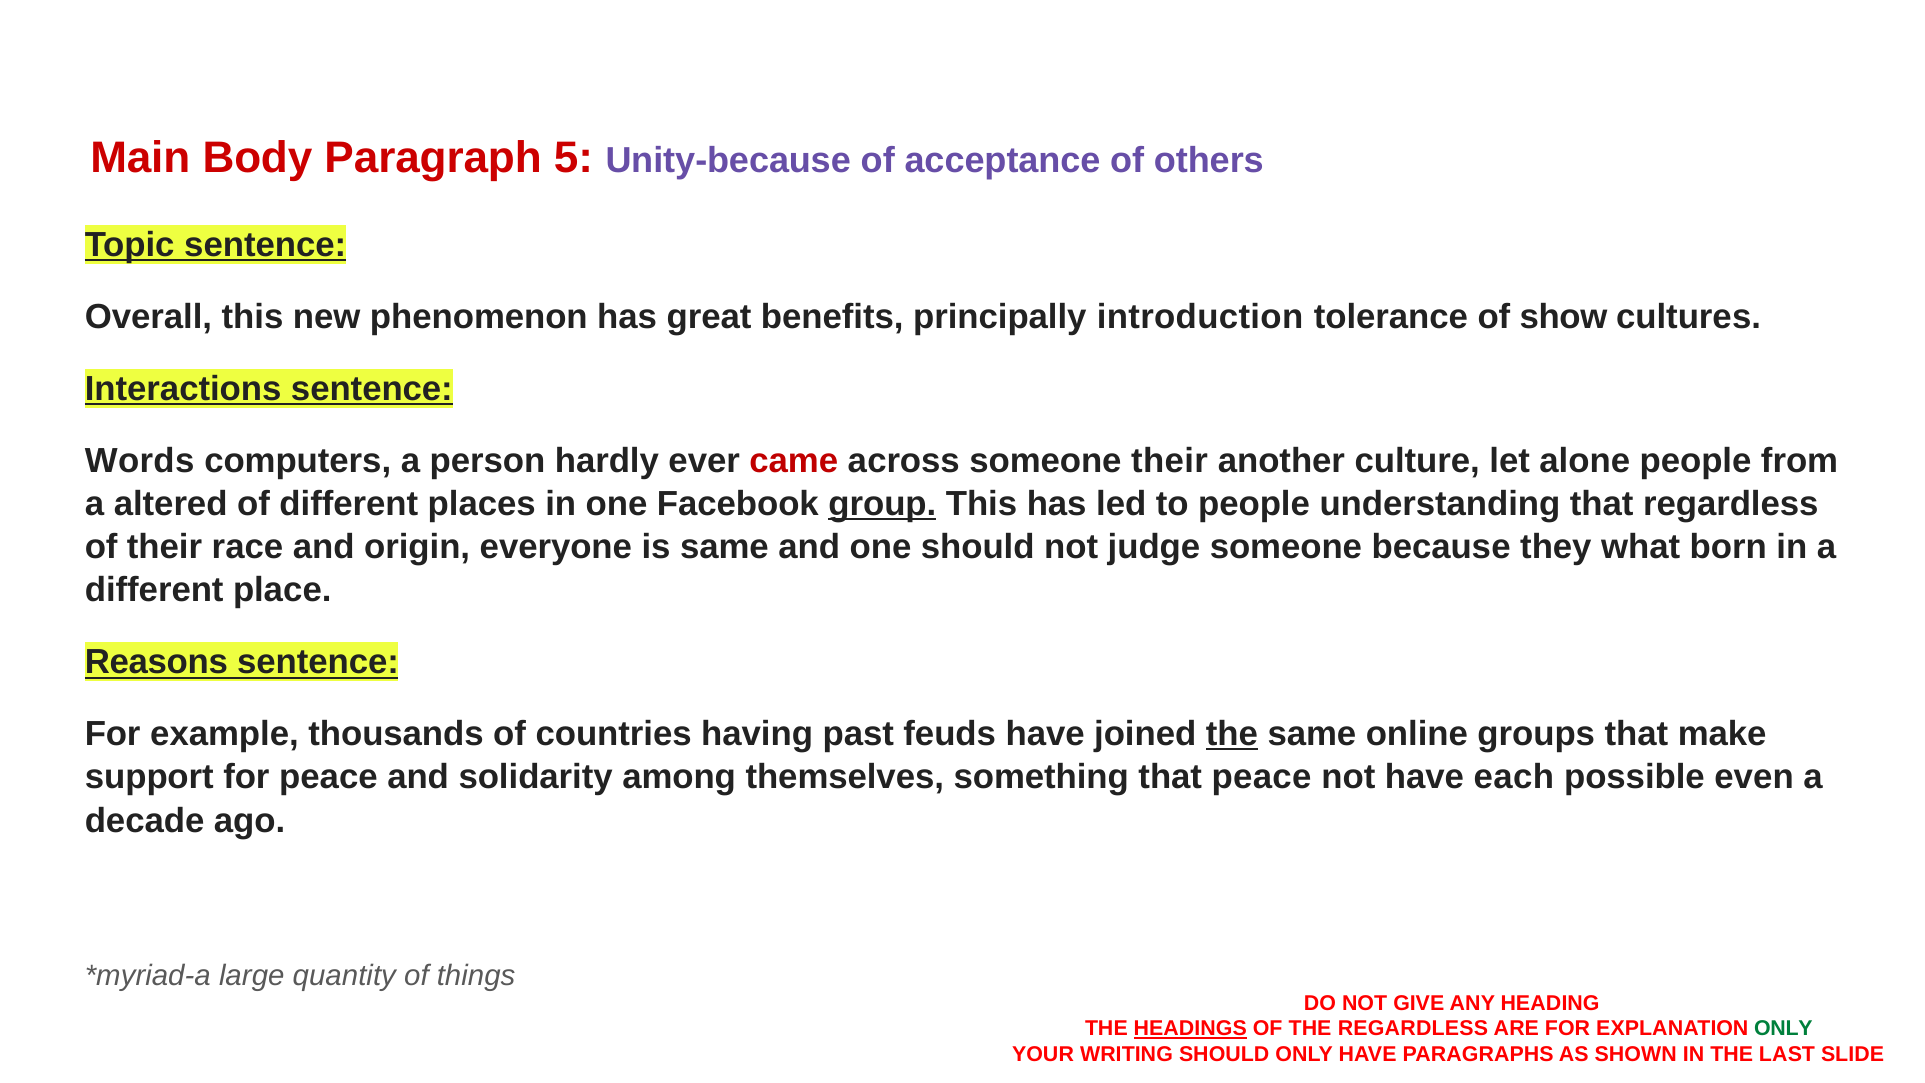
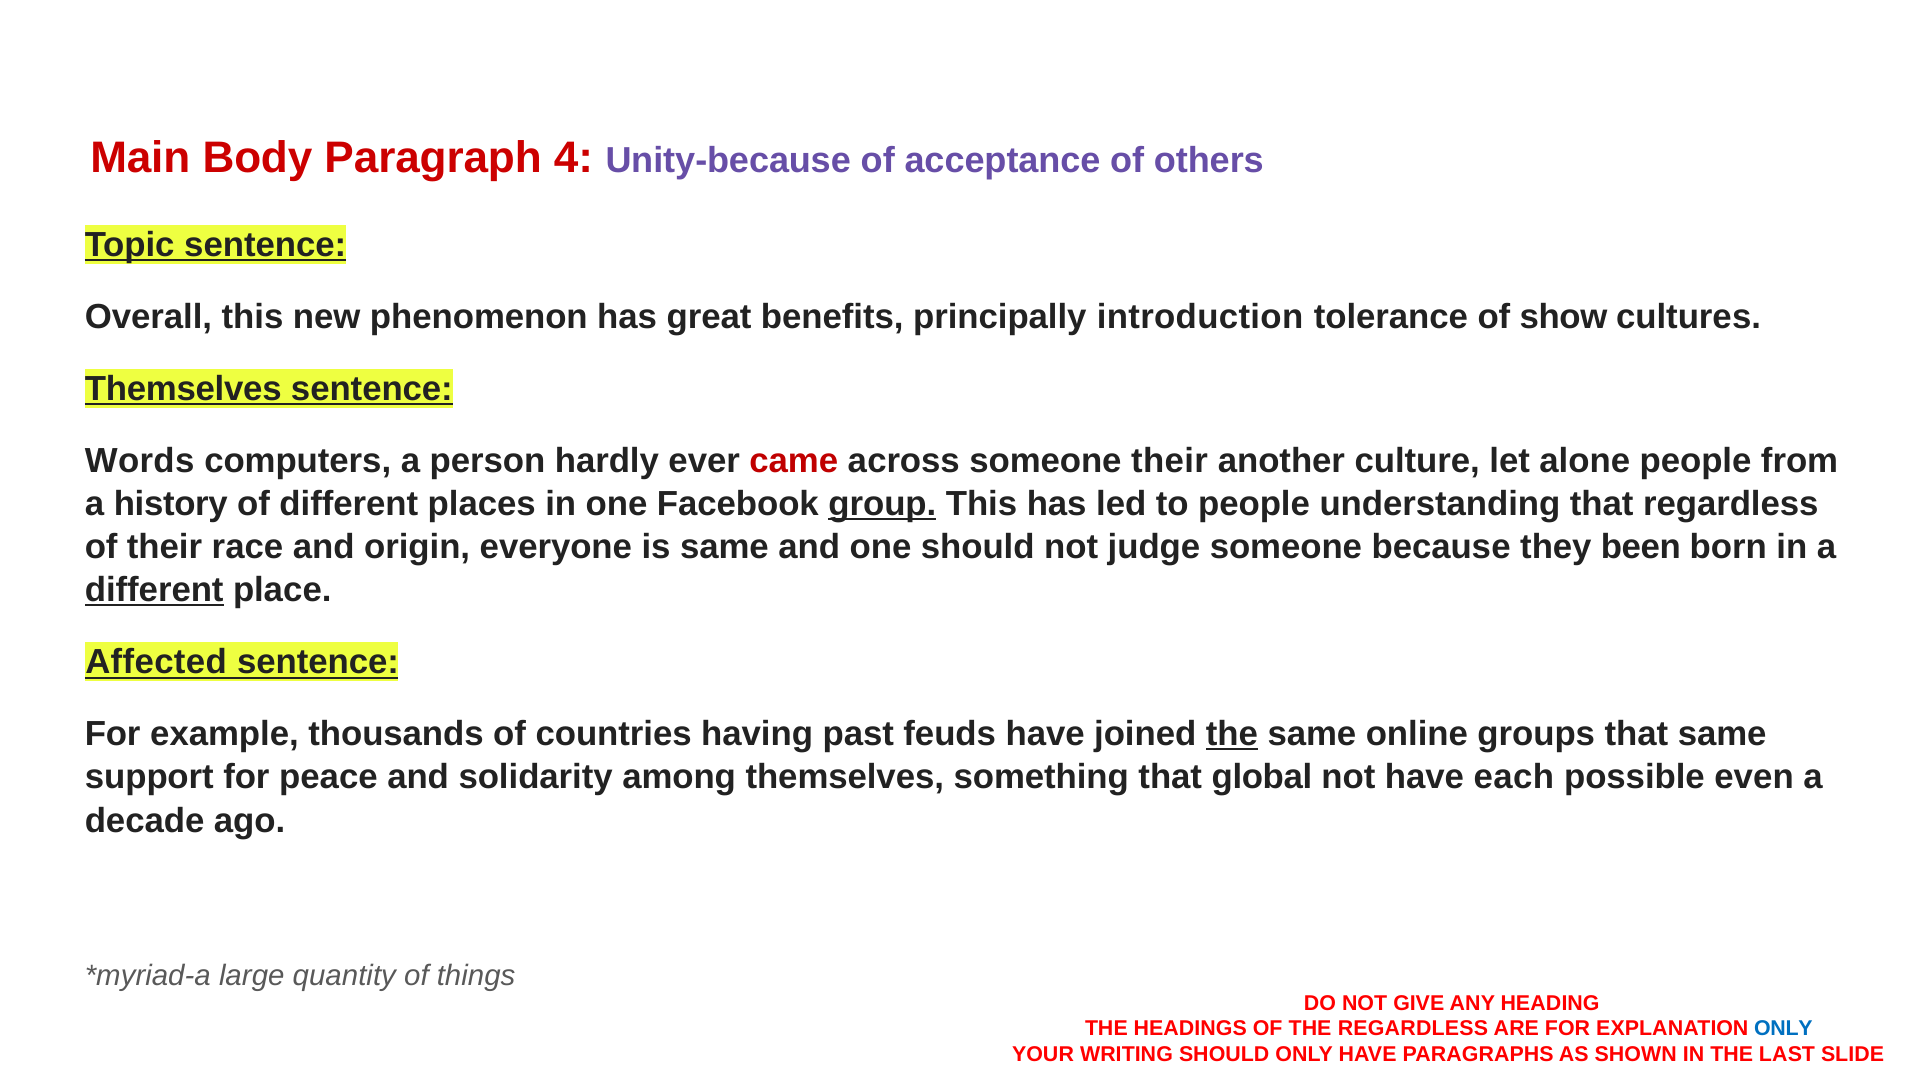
5: 5 -> 4 (574, 158)
Interactions: Interactions -> Themselves (183, 389)
altered: altered -> history (171, 504)
what: what -> been (1641, 547)
different underline: none -> present (154, 590)
Reasons: Reasons -> Affected (156, 662)
that make: make -> same (1722, 734)
that peace: peace -> global (1262, 777)
HEADINGS underline: present -> none (1190, 1029)
ONLY colour: green -> blue (1783, 1029)
